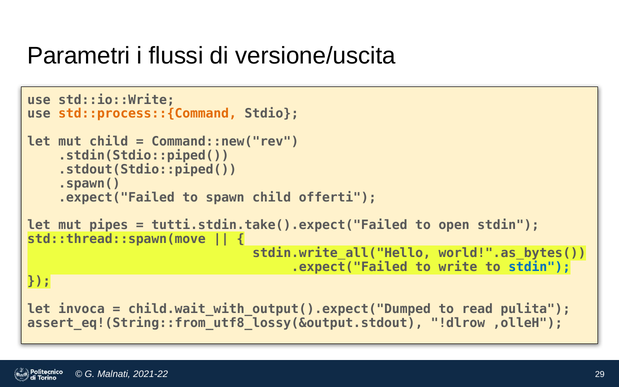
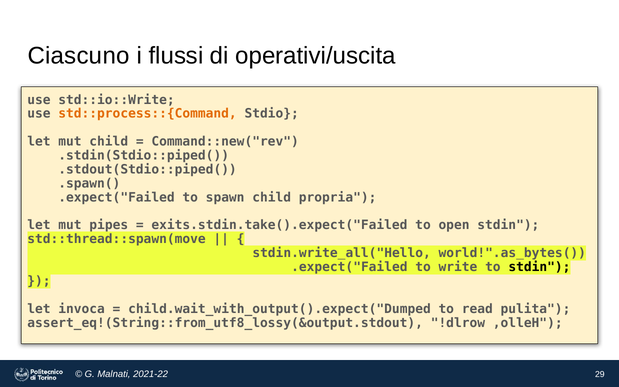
Parametri: Parametri -> Ciascuno (79, 56)
versione/uscita: versione/uscita -> operativi/uscita (315, 56)
offerti: offerti -> propria (338, 197)
tutti.stdin.take().expect("Failed: tutti.stdin.take().expect("Failed -> exits.stdin.take().expect("Failed (279, 225)
stdin colour: blue -> black (539, 267)
